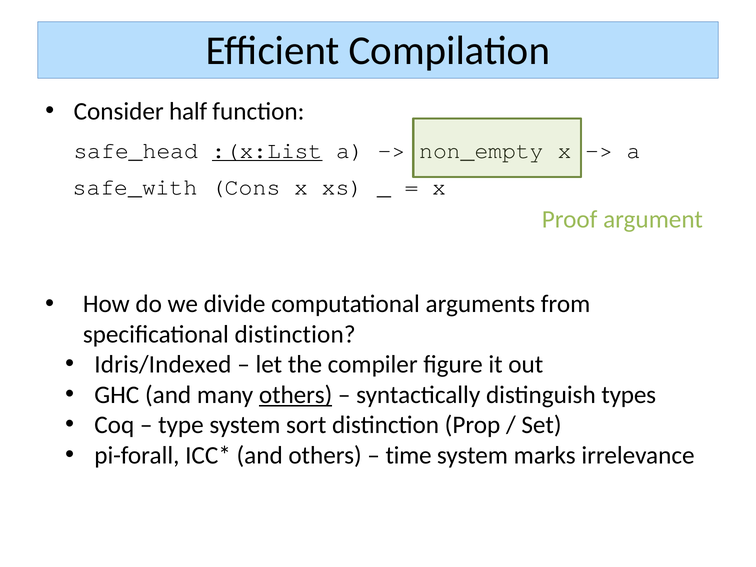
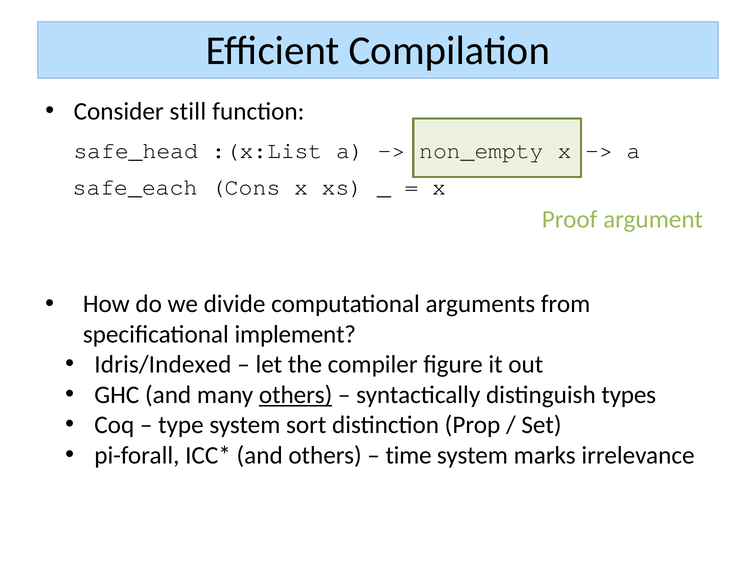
half: half -> still (188, 111)
:(x:List underline: present -> none (267, 151)
safe_with: safe_with -> safe_each (135, 187)
specificational distinction: distinction -> implement (295, 334)
